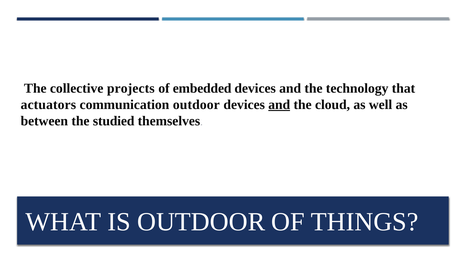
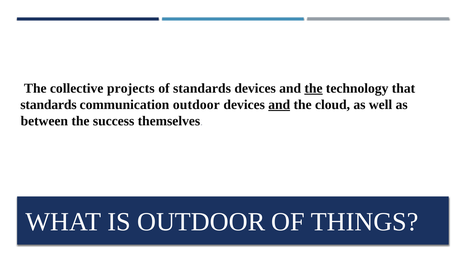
of embedded: embedded -> standards (202, 88)
the underline: none -> present (313, 88)
actuators: actuators -> standards (49, 105)
studied: studied -> success (114, 121)
